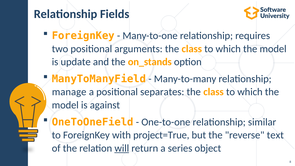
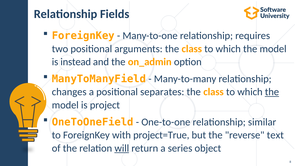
update: update -> instead (76, 62)
on_stands: on_stands -> on_admin (150, 62)
manage: manage -> changes (69, 92)
the underline: none -> present (272, 92)
against: against -> project (105, 105)
